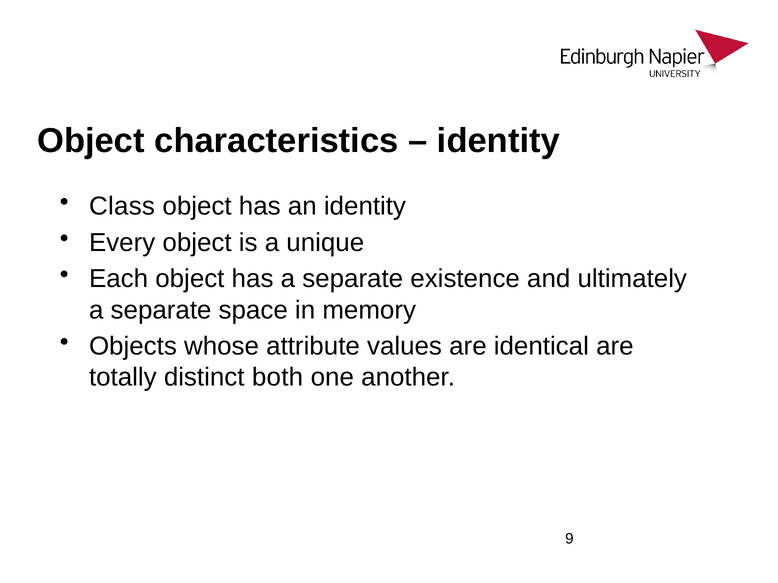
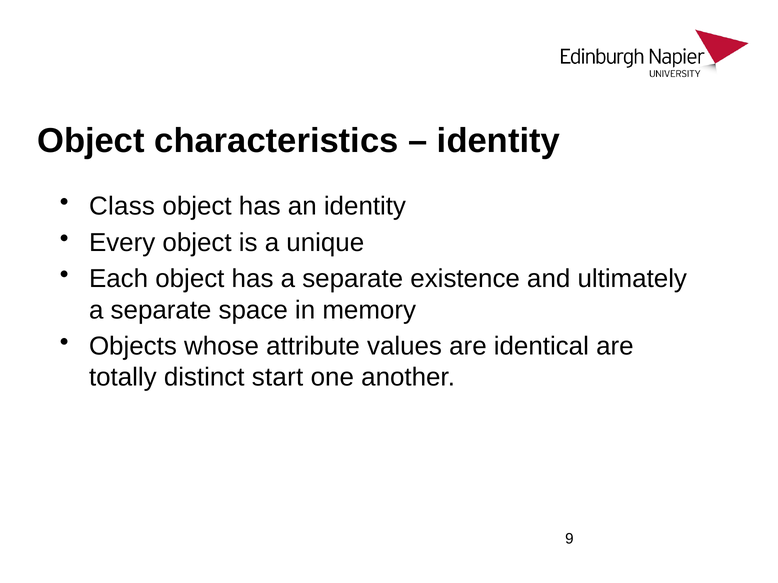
both: both -> start (278, 378)
